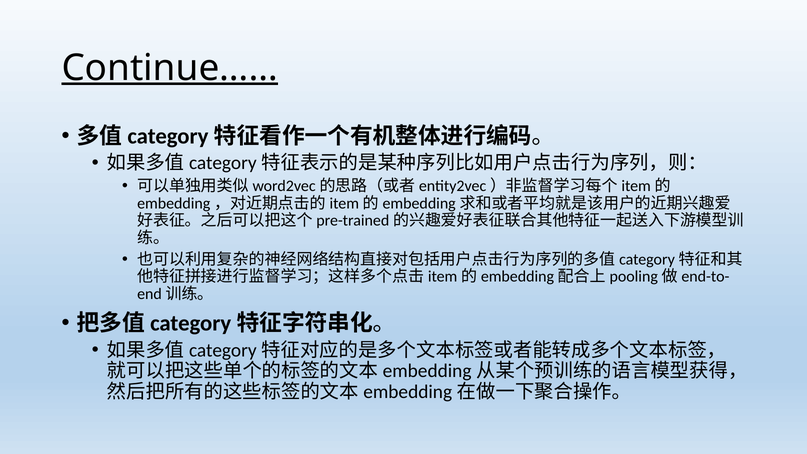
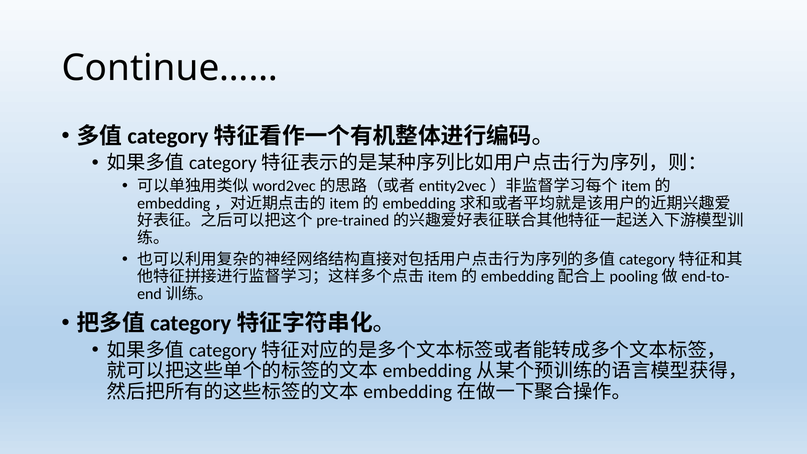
Continue…… underline: present -> none (170, 68)
